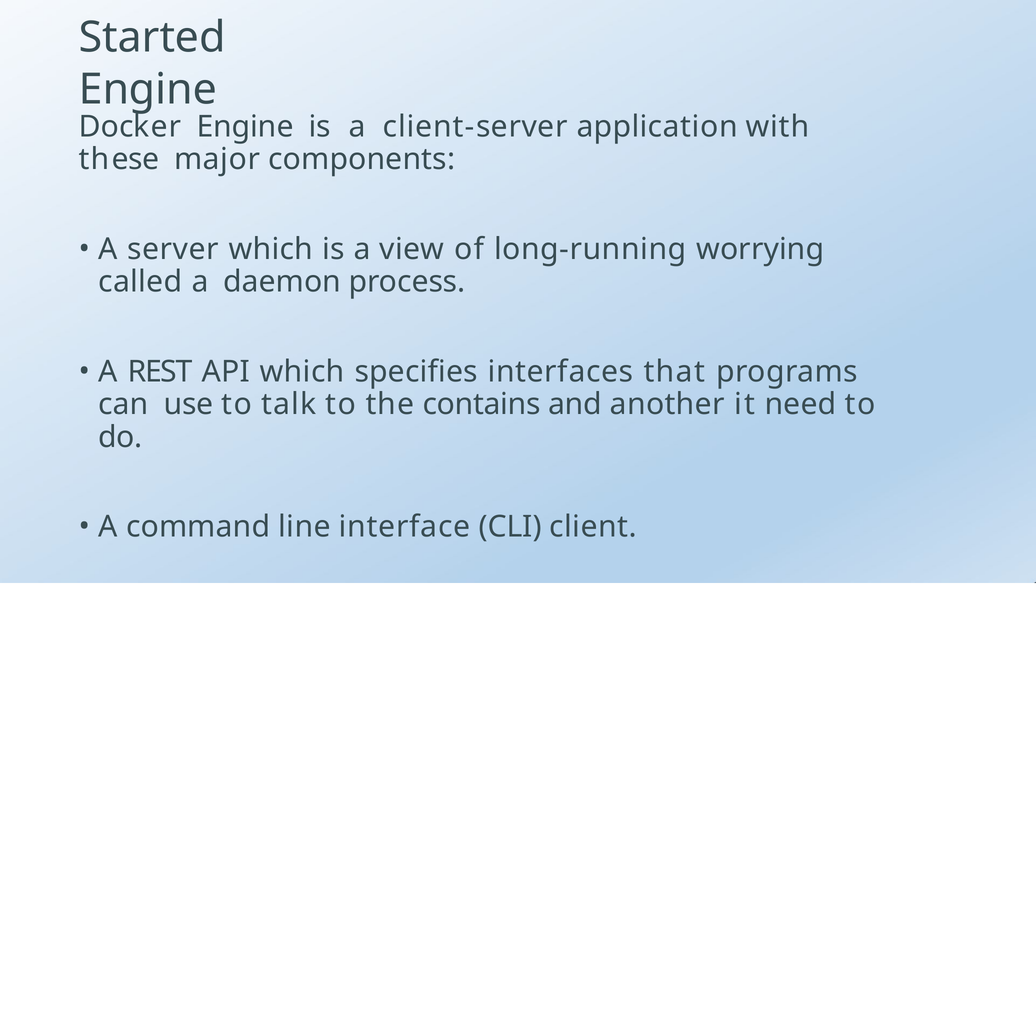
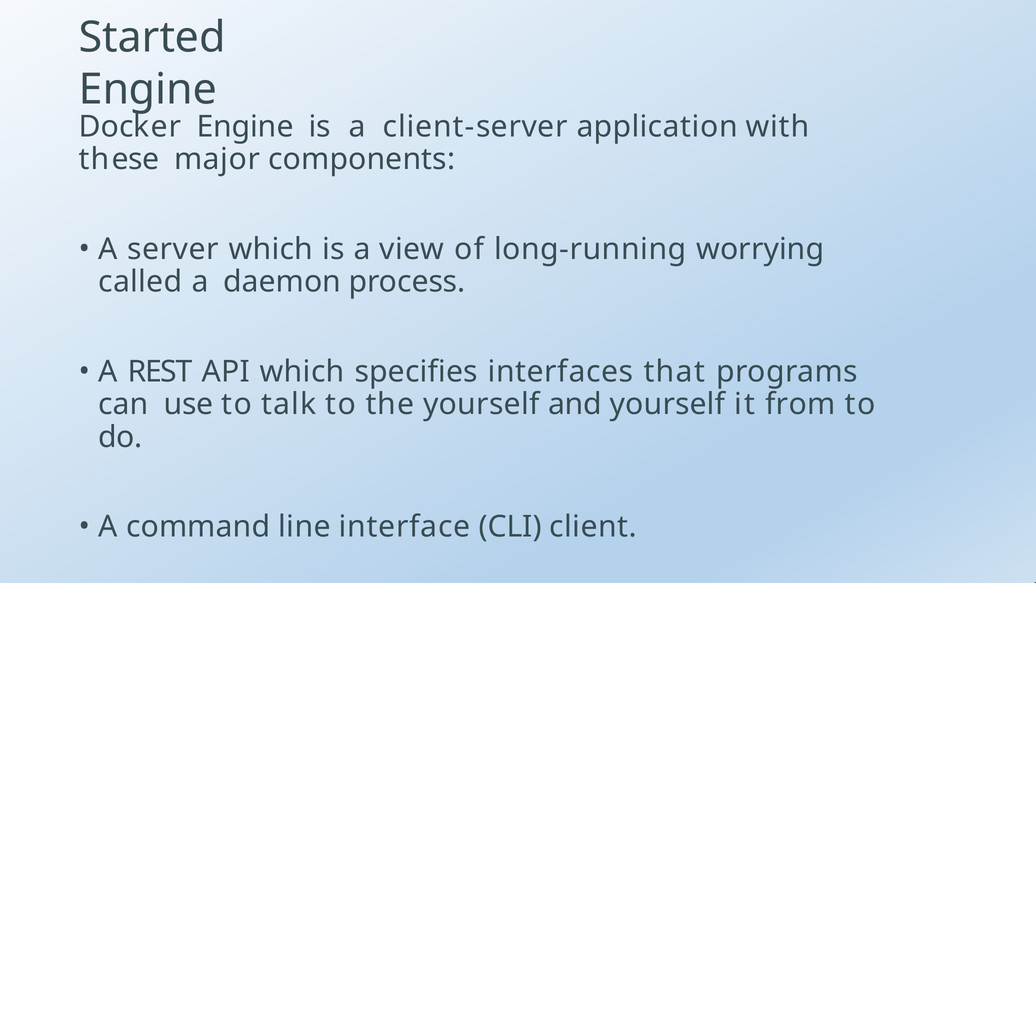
the contains: contains -> yourself (481, 405)
and another: another -> yourself (667, 405)
need: need -> from (800, 405)
